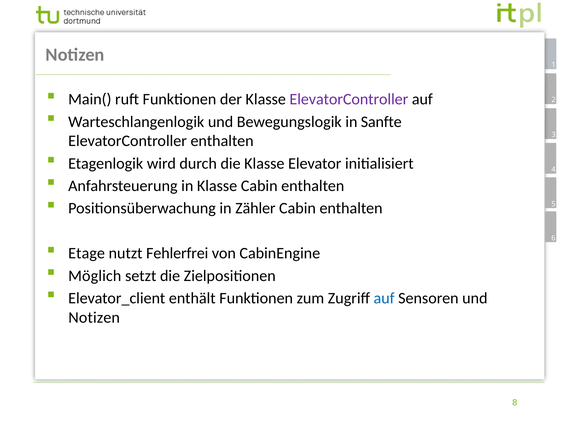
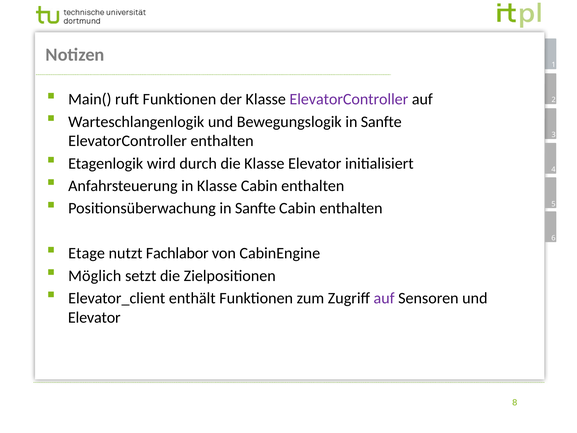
Positionsüberwachung in Zähler: Zähler -> Sanfte (255, 208)
Fehlerfrei: Fehlerfrei -> Fachlabor (177, 253)
auf colour: blue -> purple (384, 298)
Notizen: Notizen -> Elevator (94, 317)
